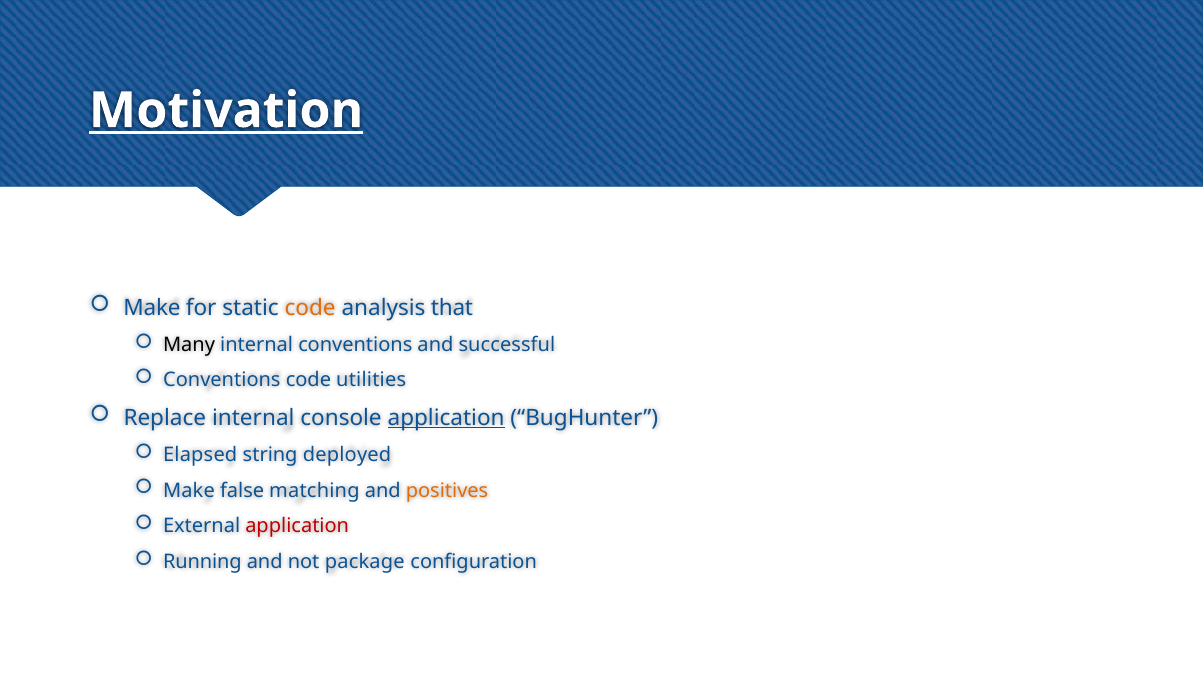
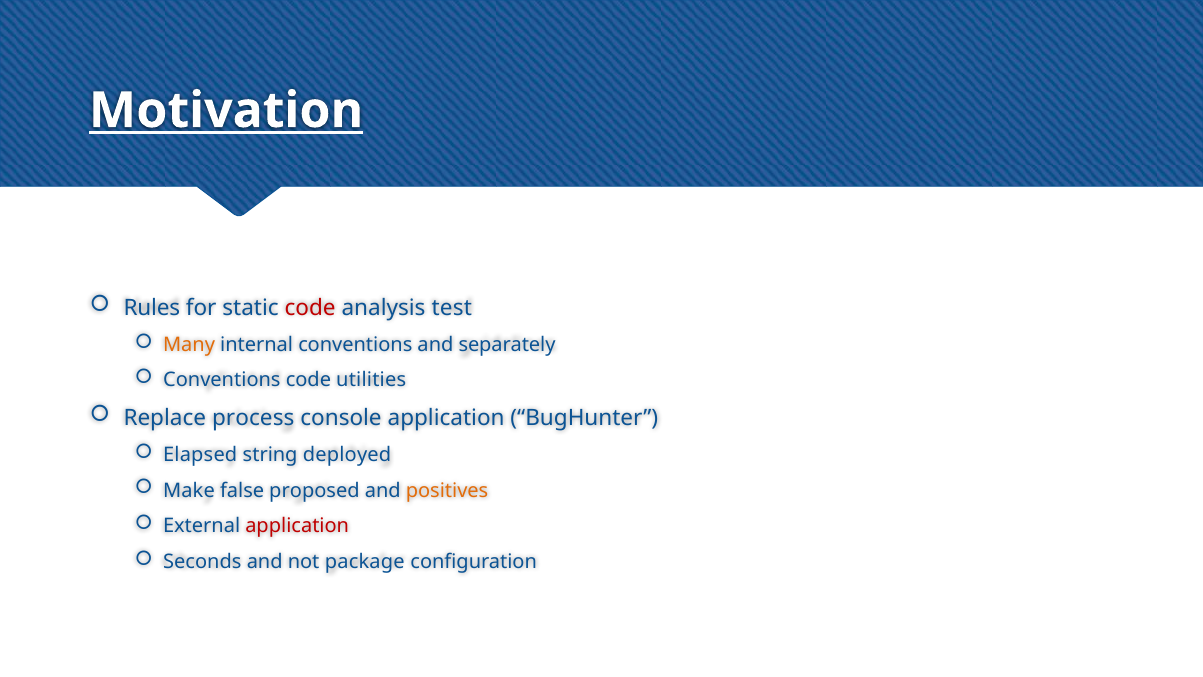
Make: Make -> Rules (152, 308)
code colour: orange -> red (310, 308)
that: that -> test (452, 308)
Many colour: black -> orange (189, 345)
successful: successful -> separately (507, 345)
Replace internal: internal -> process (253, 418)
application underline: present -> none (446, 418)
matching: matching -> proposed (314, 490)
Running: Running -> Seconds (202, 561)
